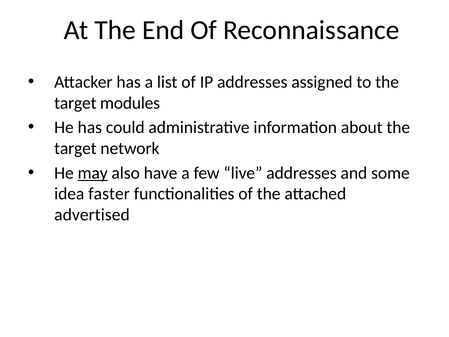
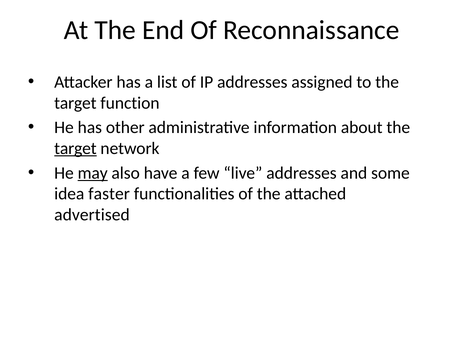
modules: modules -> function (130, 103)
could: could -> other (125, 127)
target underline: none -> present (75, 148)
